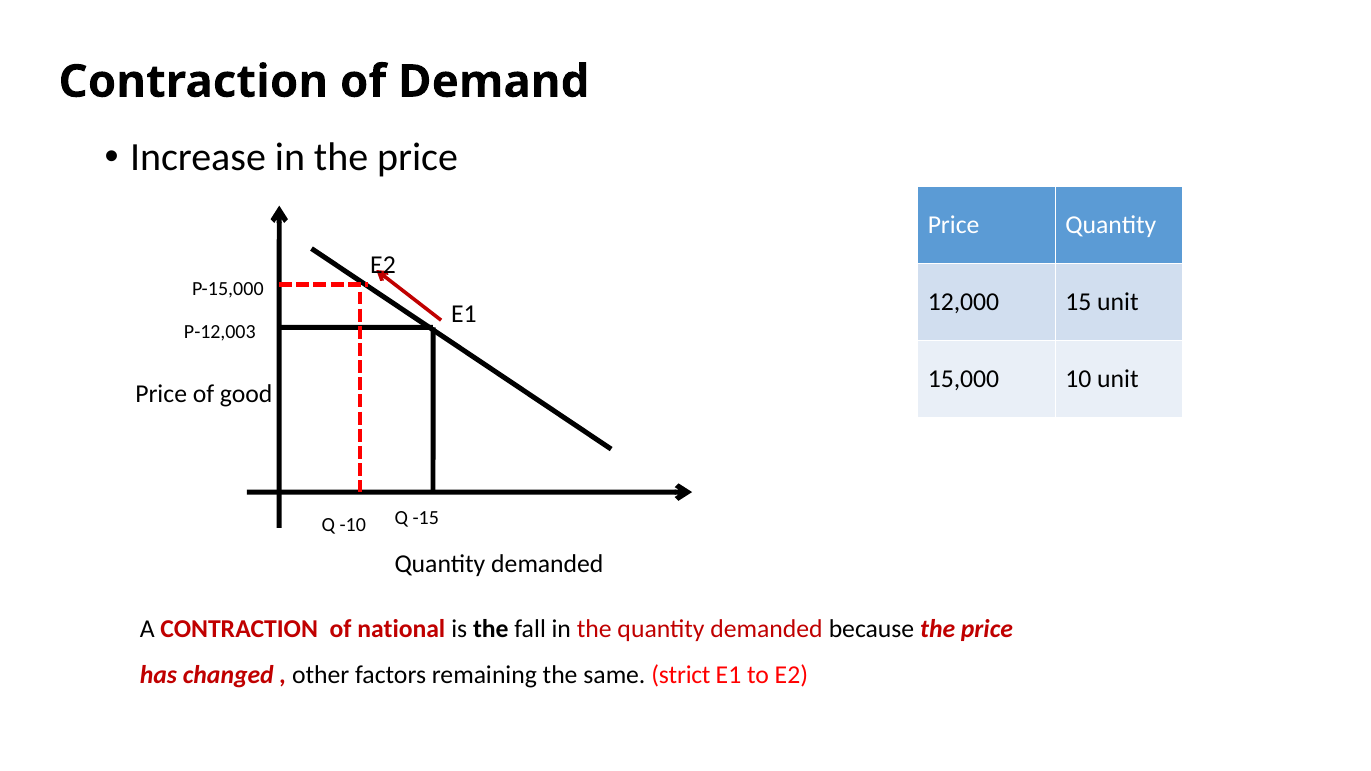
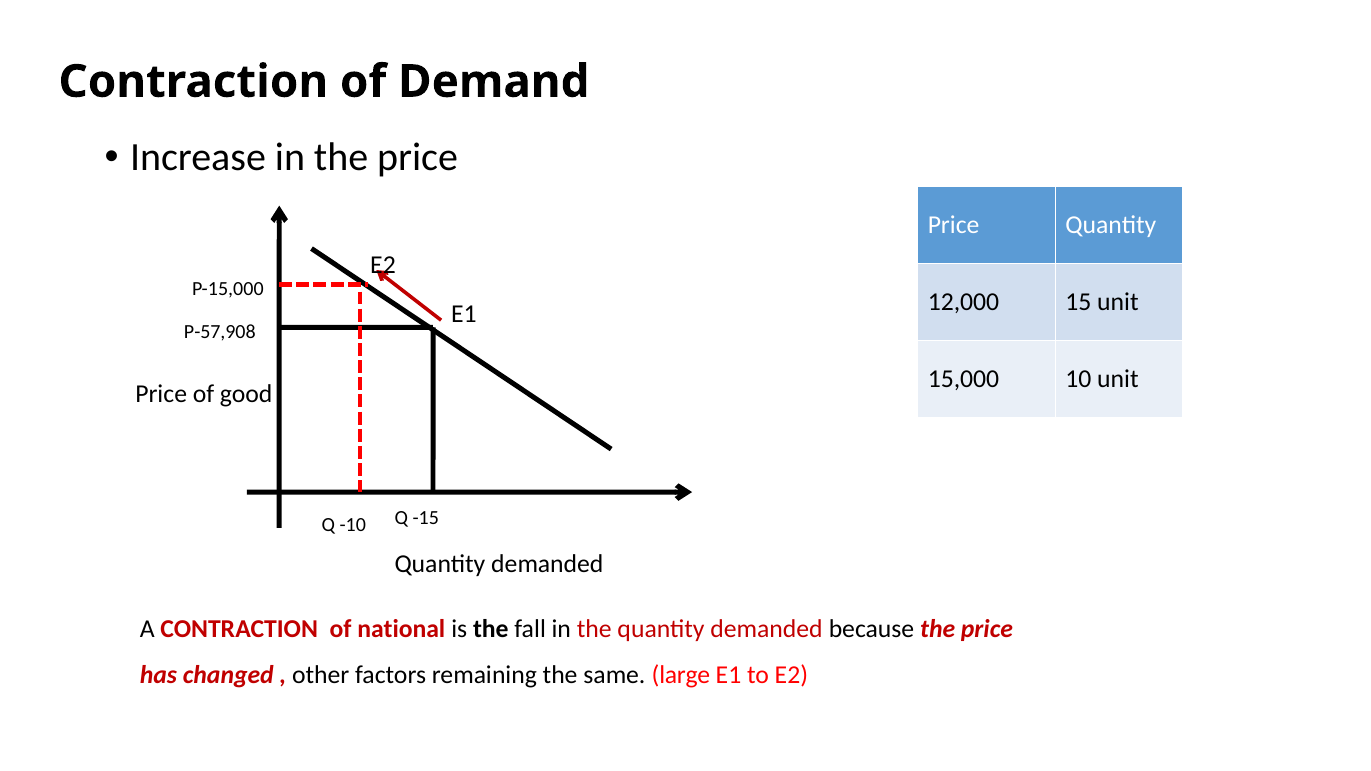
P-12,003: P-12,003 -> P-57,908 (220, 332)
strict: strict -> large (681, 675)
